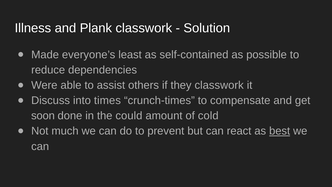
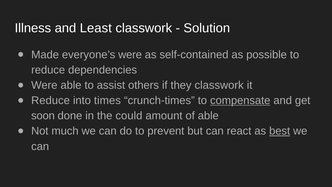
Plank: Plank -> Least (96, 28)
everyone’s least: least -> were (130, 55)
Discuss: Discuss -> Reduce (51, 100)
compensate underline: none -> present (240, 100)
of cold: cold -> able (208, 116)
